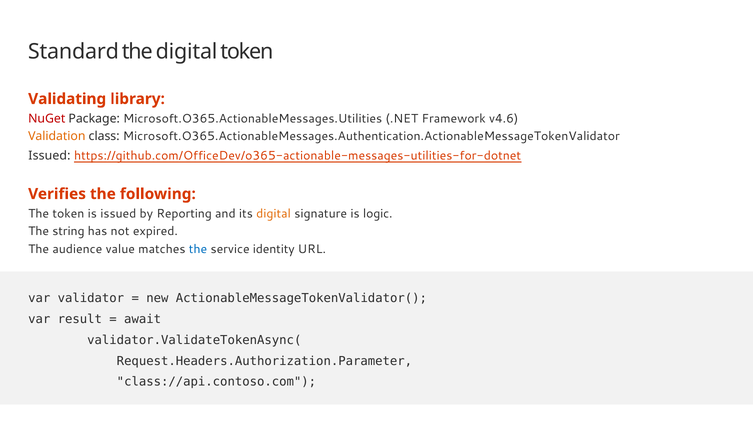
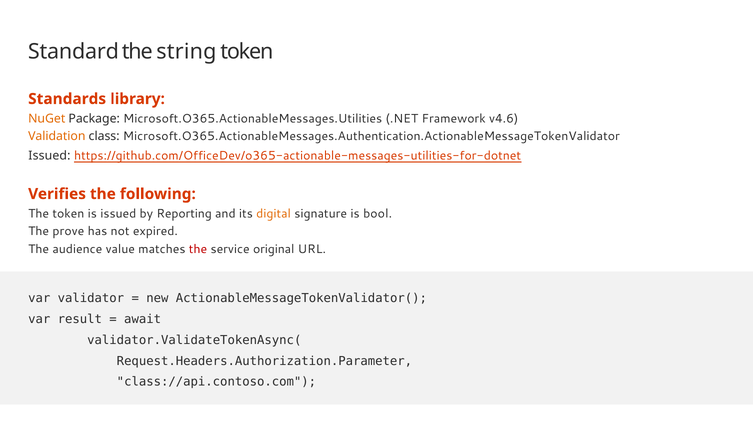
the digital: digital -> string (186, 52)
Validating: Validating -> Standards (67, 99)
NuGet colour: red -> orange (47, 119)
logic: logic -> bool (378, 214)
string: string -> prove (68, 232)
the colour: blue -> red (198, 250)
identity: identity -> original (274, 250)
